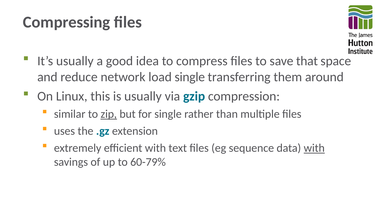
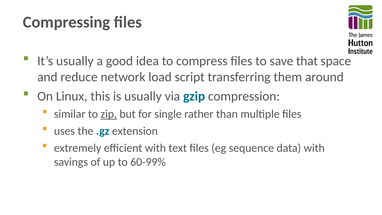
load single: single -> script (190, 77)
with underline: present -> none (314, 148)
60-79%: 60-79% -> 60-99% (148, 162)
